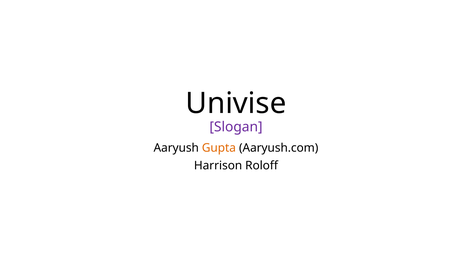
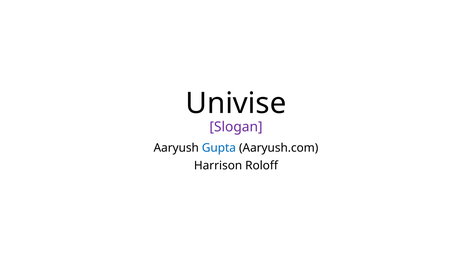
Gupta colour: orange -> blue (219, 148)
